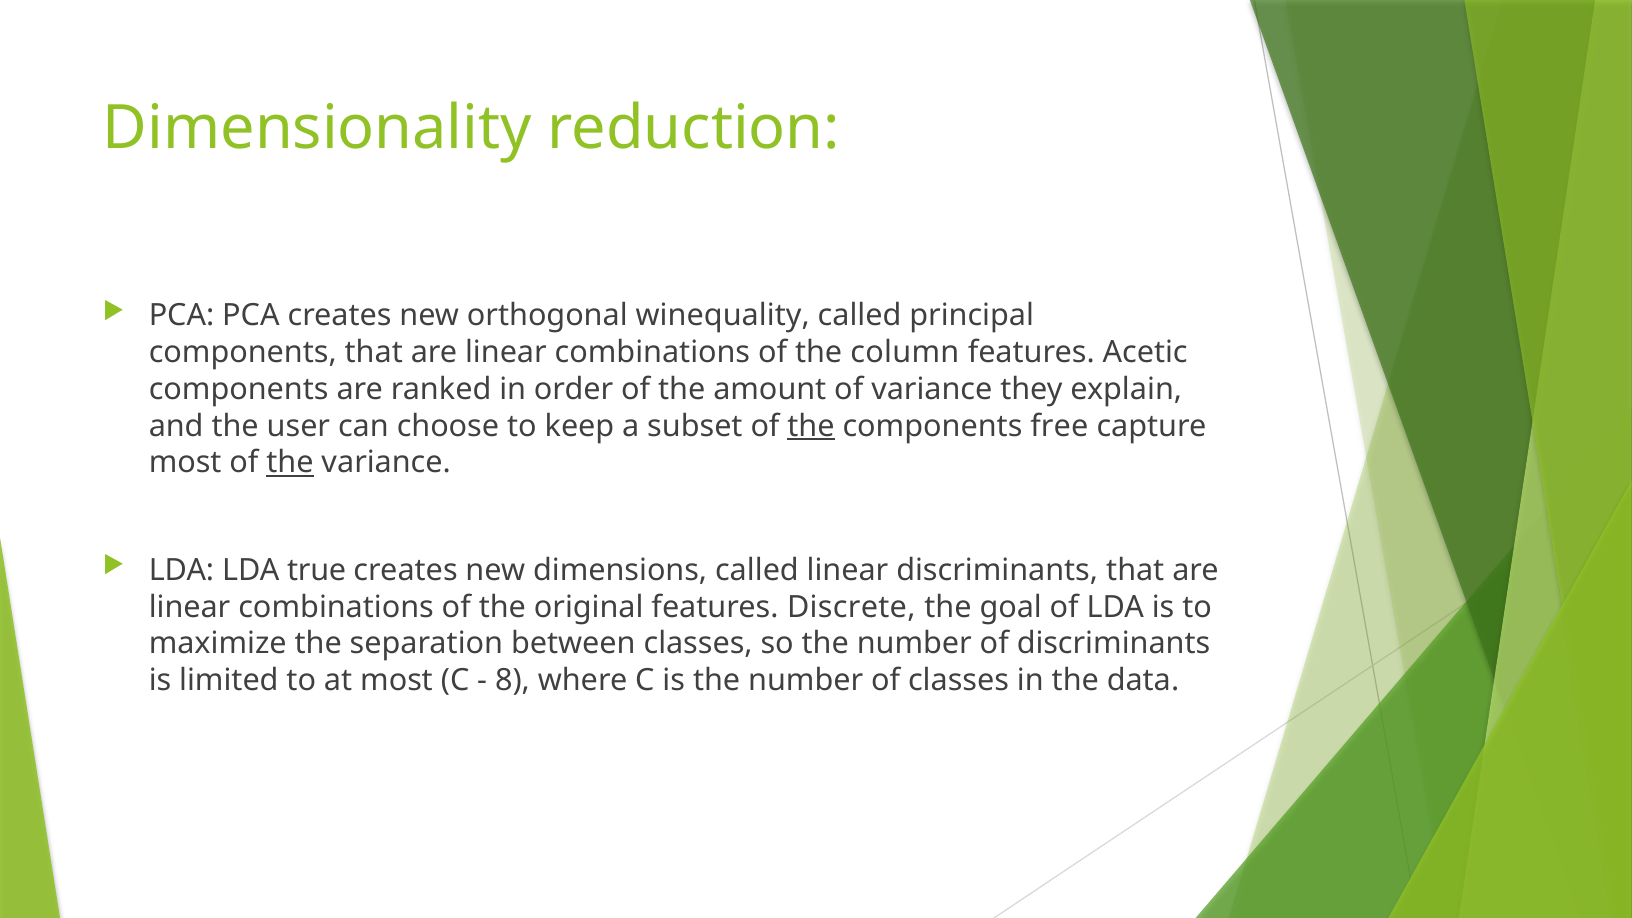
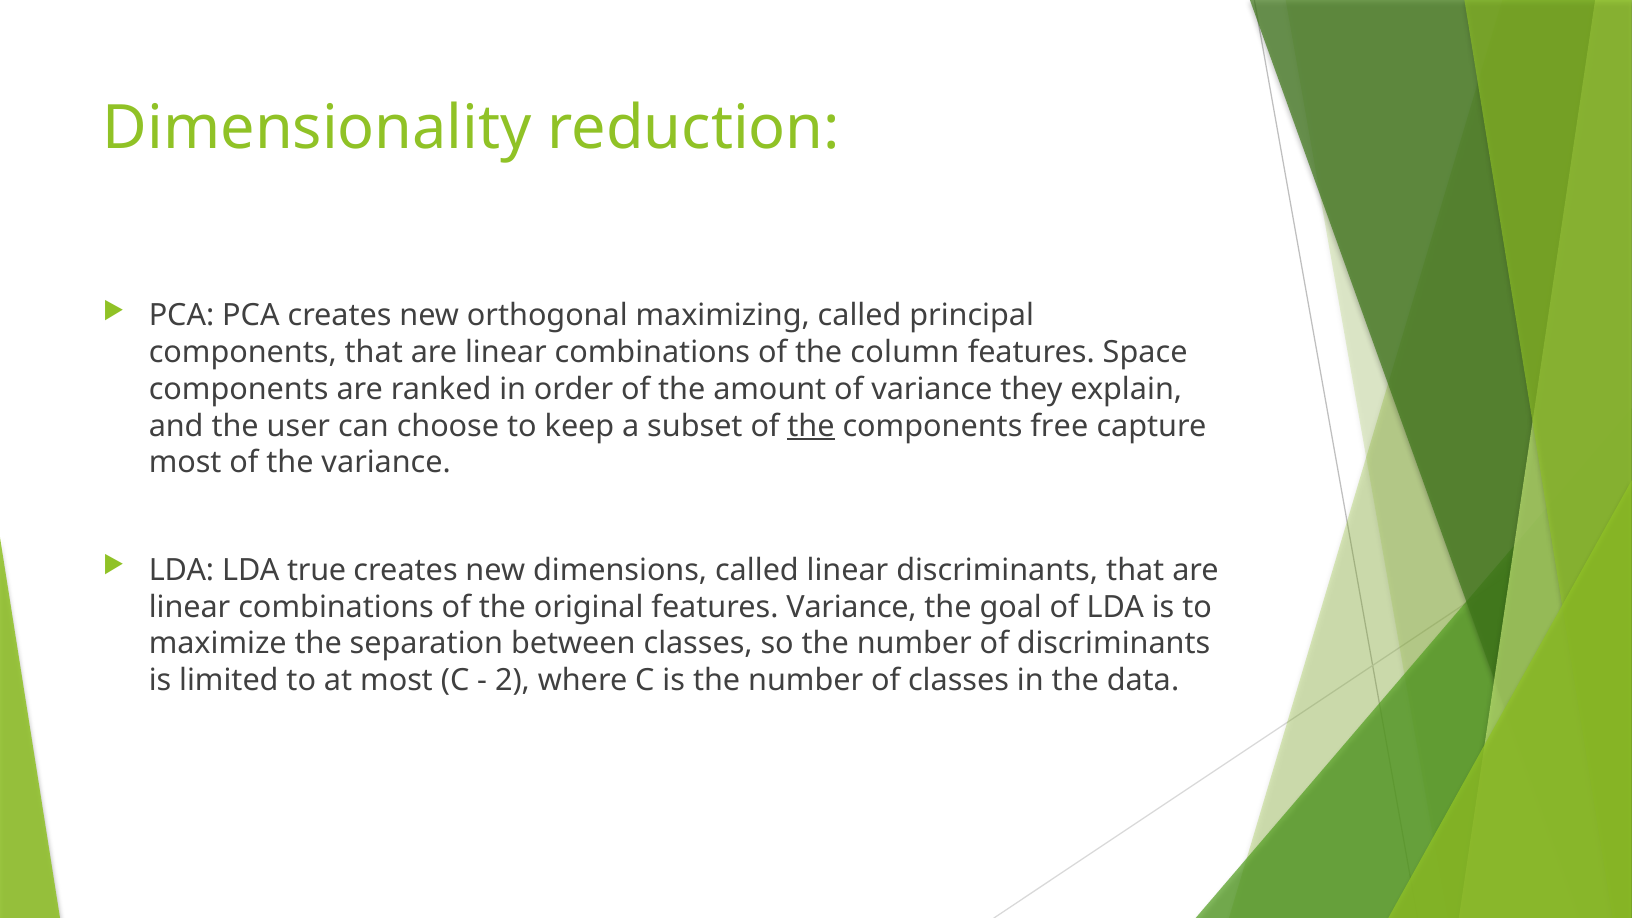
winequality: winequality -> maximizing (723, 316)
Acetic: Acetic -> Space (1145, 353)
the underline: present -> none (290, 463)
features Discrete: Discrete -> Variance (852, 607)
8: 8 -> 2 (512, 680)
